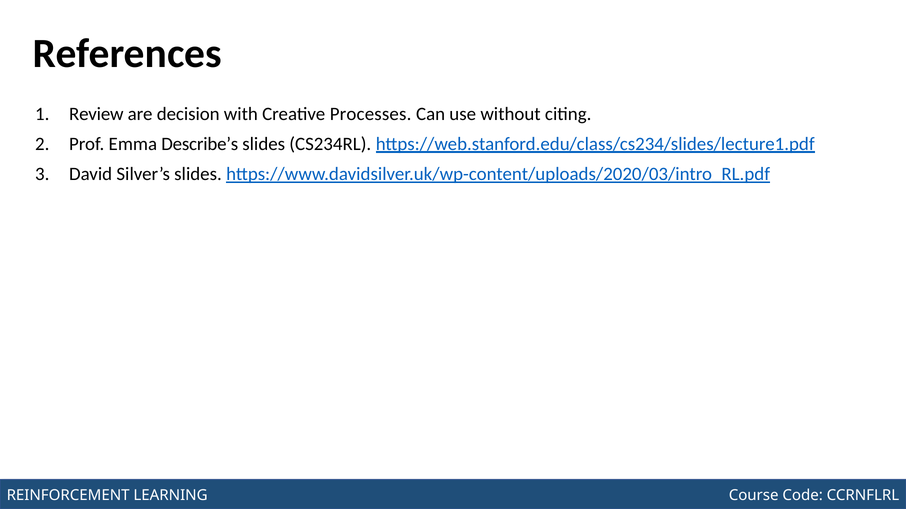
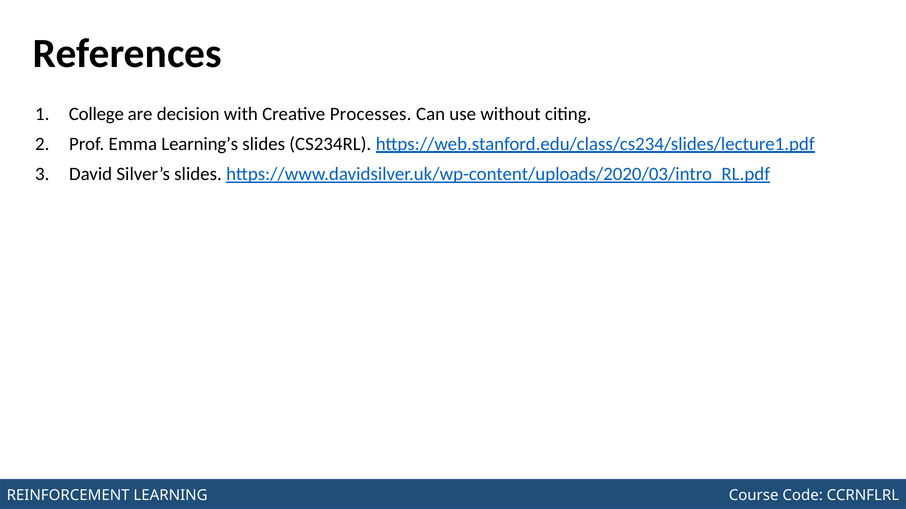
Review: Review -> College (96, 114)
Describe’s: Describe’s -> Learning’s (200, 144)
